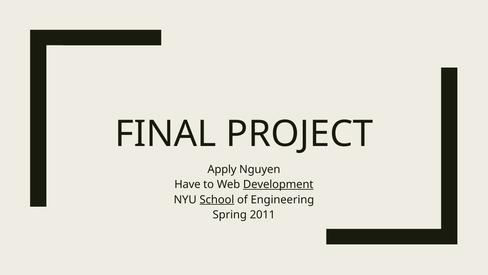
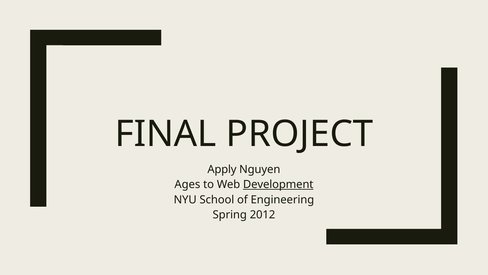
Have: Have -> Ages (187, 184)
School underline: present -> none (217, 199)
2011: 2011 -> 2012 (263, 214)
